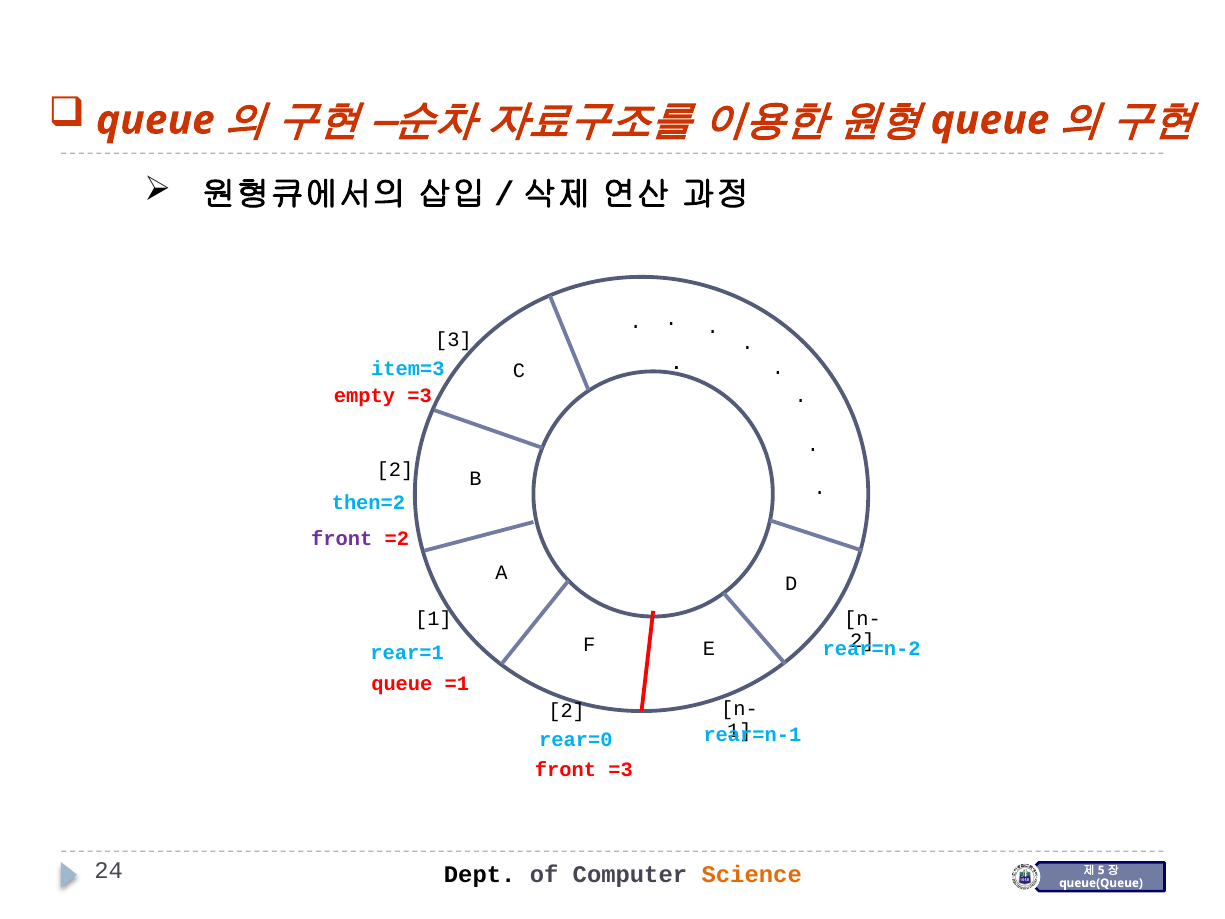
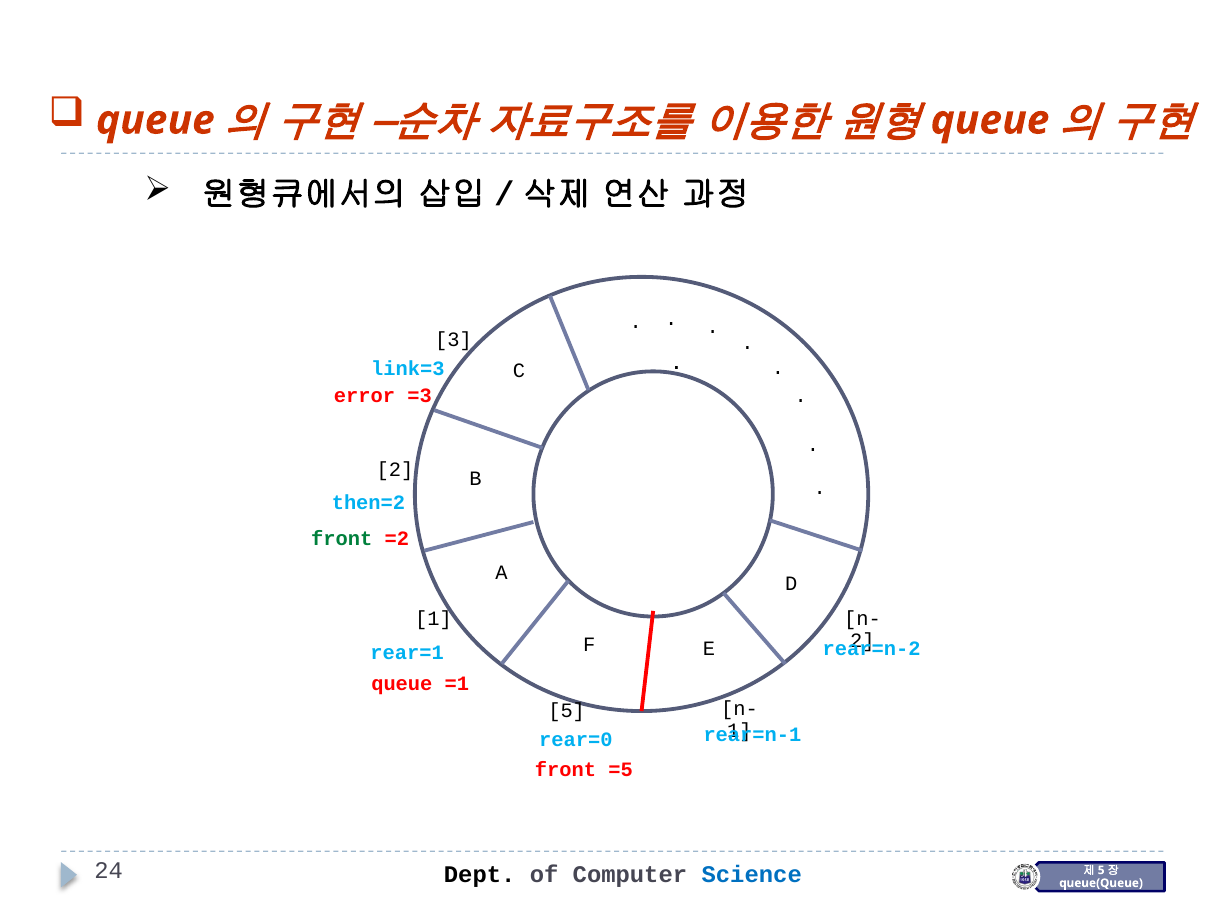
item=3: item=3 -> link=3 (408, 369)
empty: empty -> error (365, 395)
front colour: purple -> green (342, 539)
2: 2 -> 5 (567, 711)
front =3: =3 -> =5 (621, 769)
Science colour: orange -> blue (752, 875)
